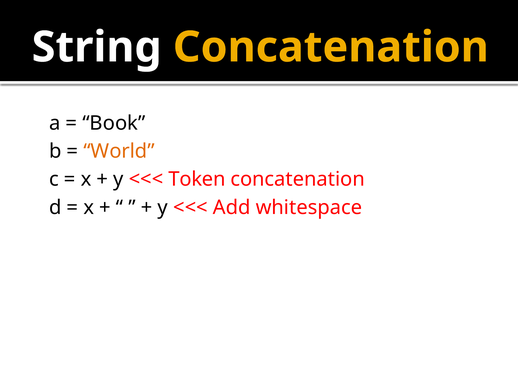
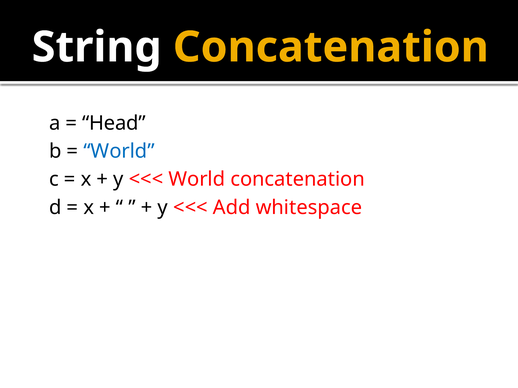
Book: Book -> Head (114, 123)
World colour: orange -> blue (119, 151)
Token: Token -> World (197, 180)
